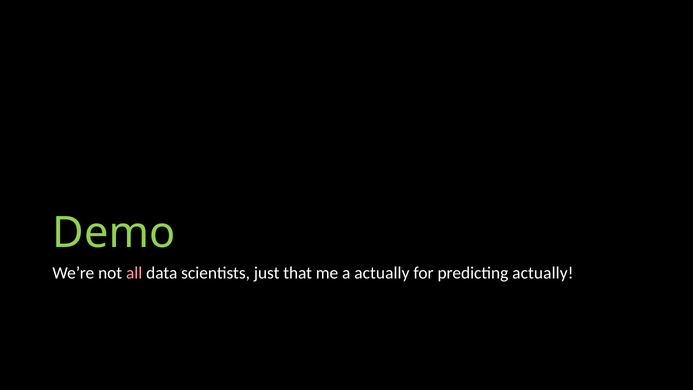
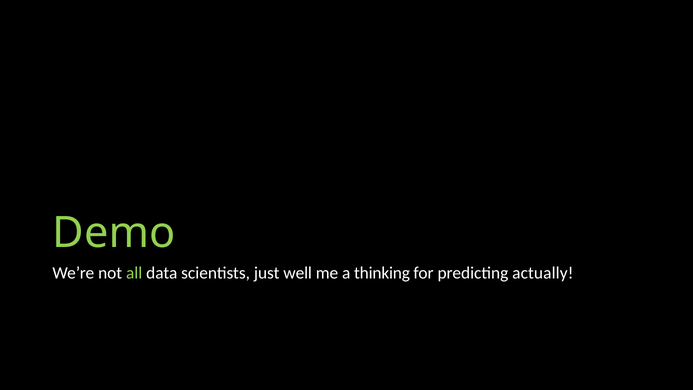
all colour: pink -> light green (134, 273)
that: that -> well (298, 273)
a actually: actually -> thinking (382, 273)
